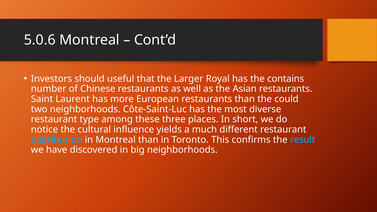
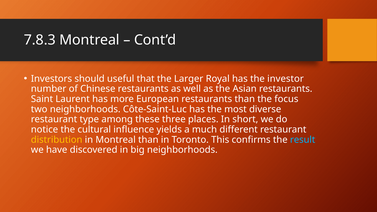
5.0.6: 5.0.6 -> 7.8.3 (40, 40)
contains: contains -> investor (286, 79)
could: could -> focus (286, 99)
distribution colour: light blue -> yellow (57, 140)
